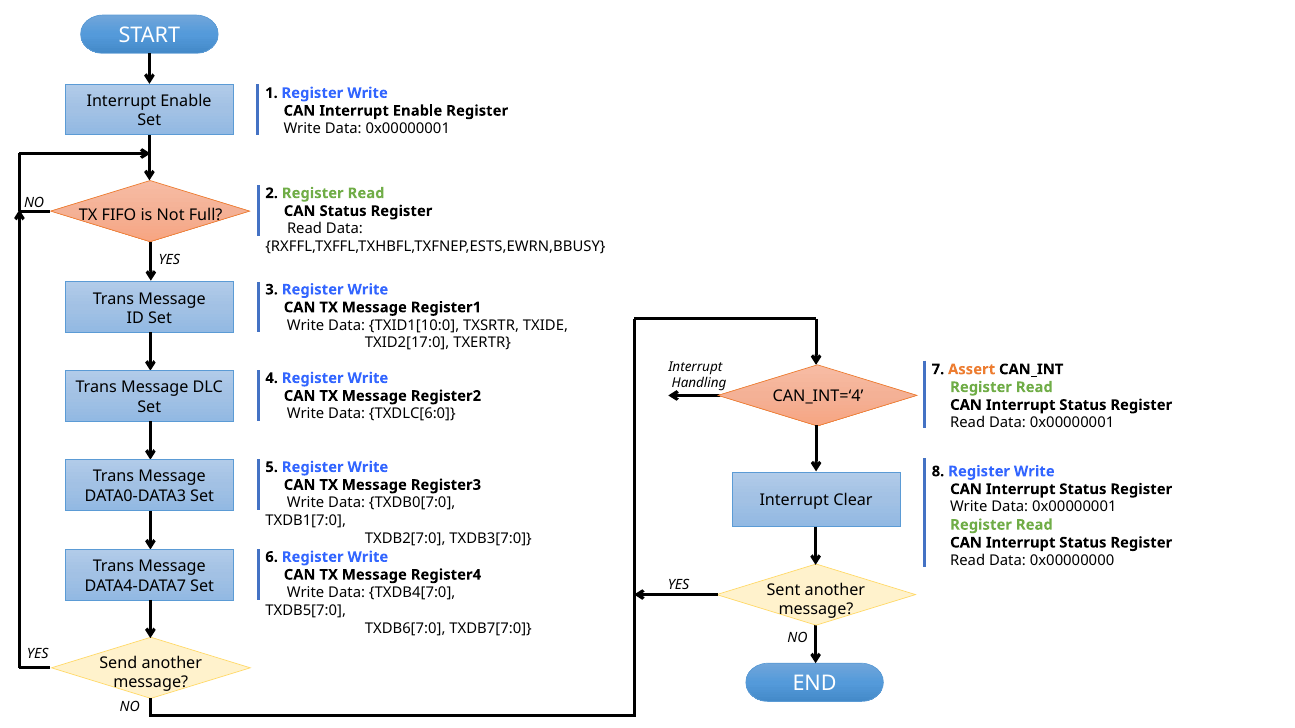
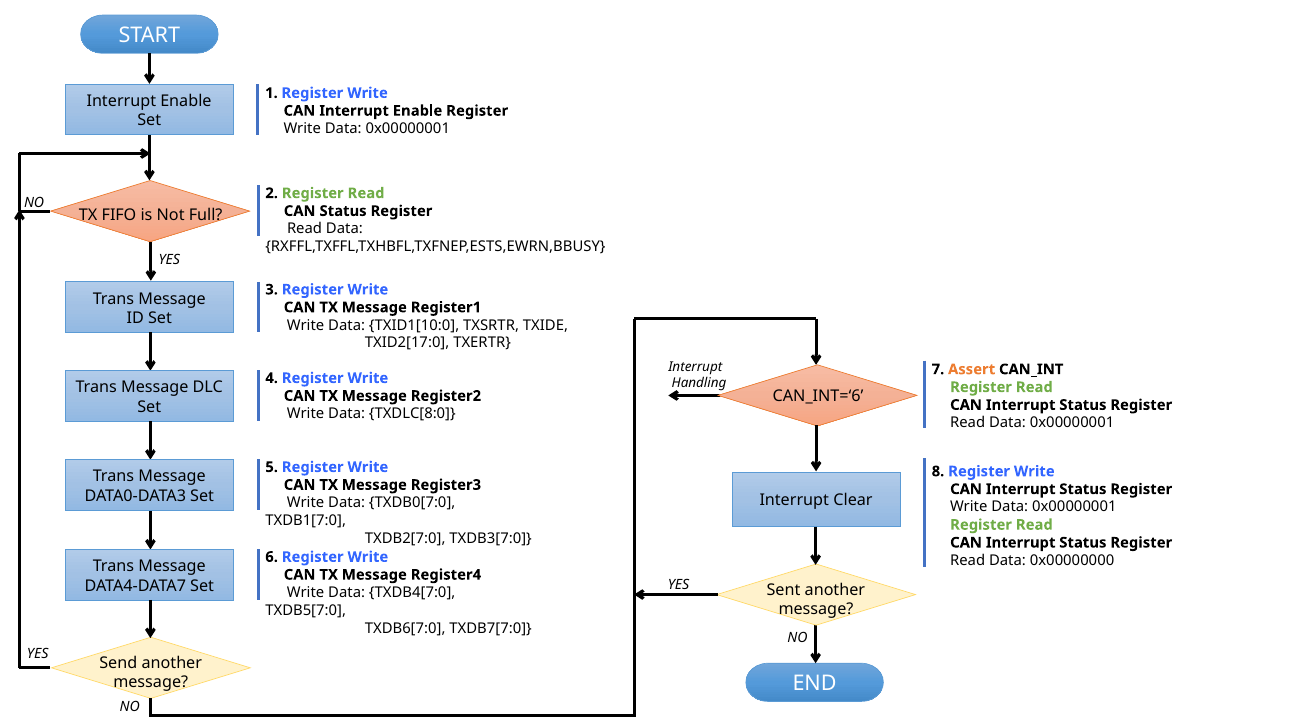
CAN_INT=‘4: CAN_INT=‘4 -> CAN_INT=‘6 (818, 397)
TXDLC[6:0: TXDLC[6:0 -> TXDLC[8:0 (412, 414)
